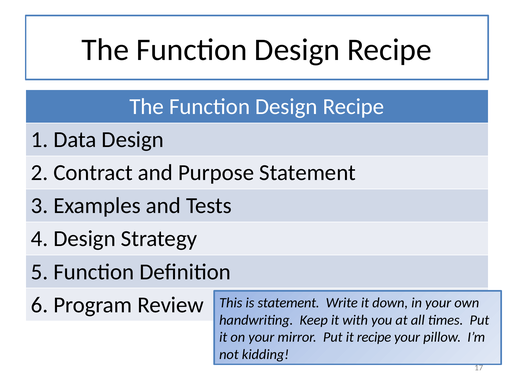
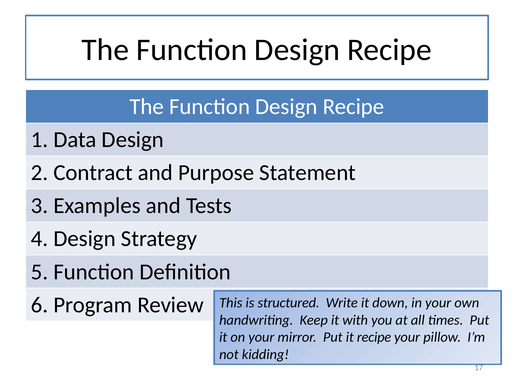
is statement: statement -> structured (289, 303)
